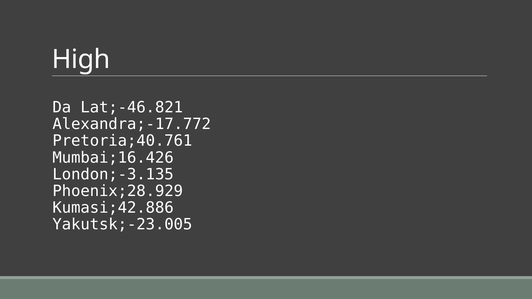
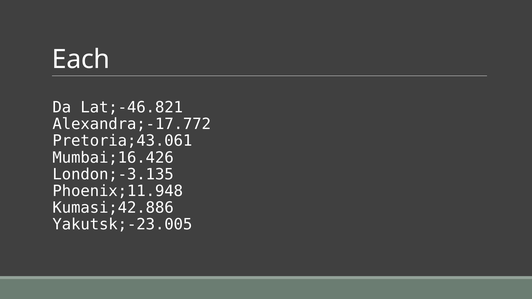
High: High -> Each (81, 60)
Pretoria;40.761: Pretoria;40.761 -> Pretoria;43.061 (122, 141)
Phoenix;28.929: Phoenix;28.929 -> Phoenix;11.948 (118, 191)
